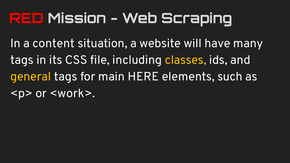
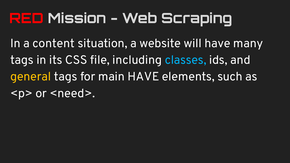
classes colour: yellow -> light blue (186, 60)
main HERE: HERE -> HAVE (143, 77)
<work>: <work> -> <need> (72, 93)
